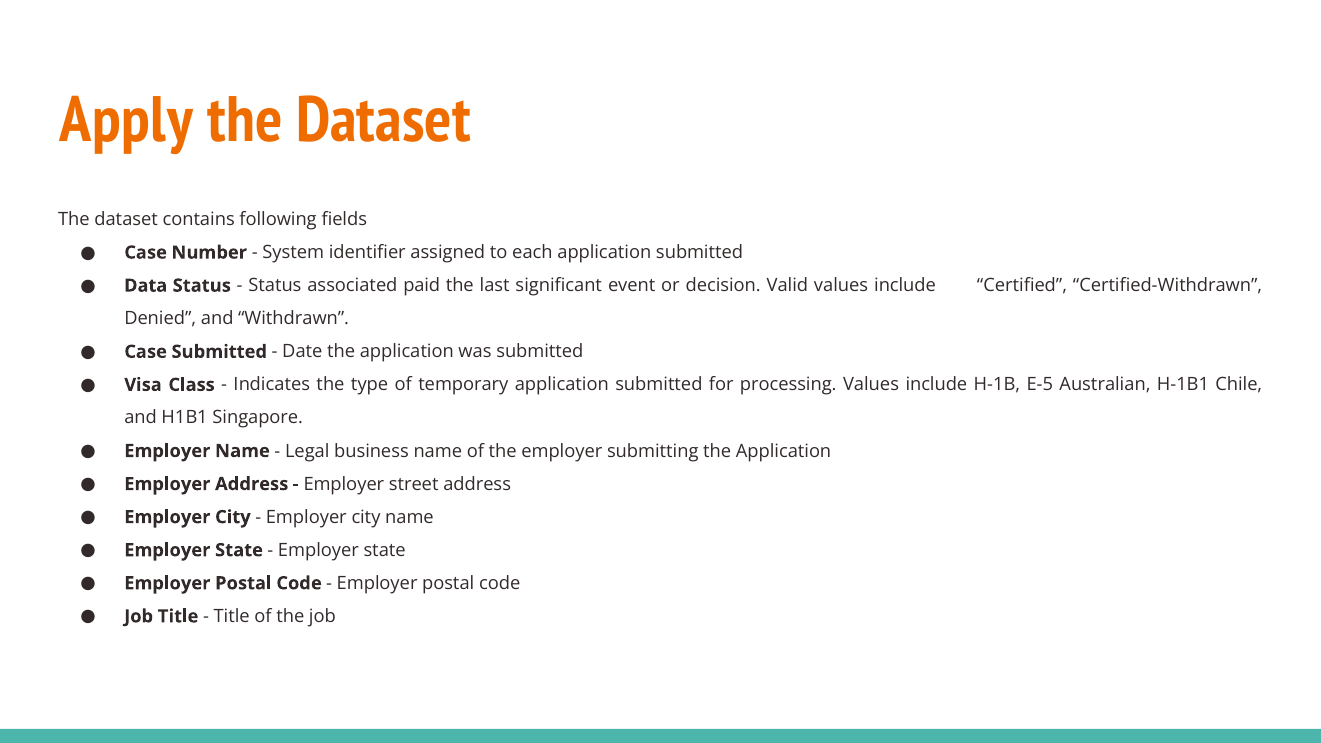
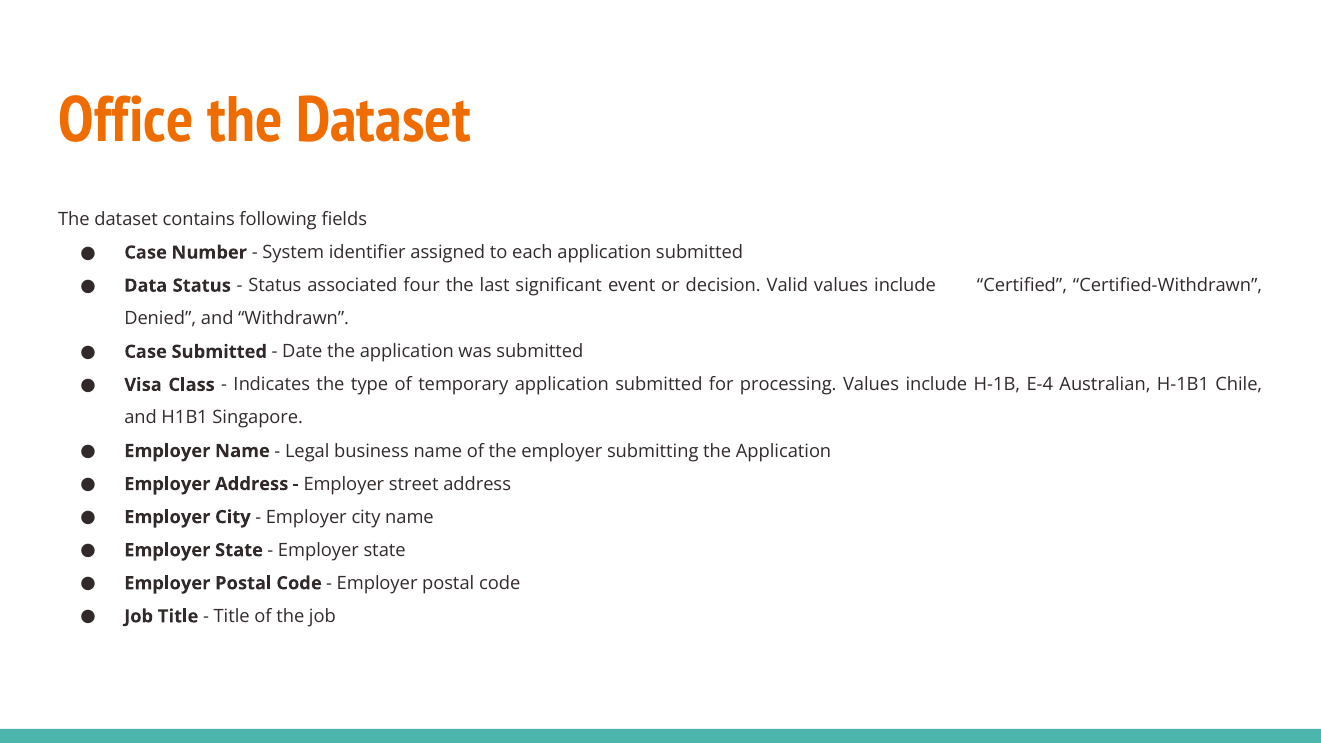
Apply: Apply -> Office (126, 121)
paid: paid -> four (422, 286)
E-5: E-5 -> E-4 (1040, 385)
